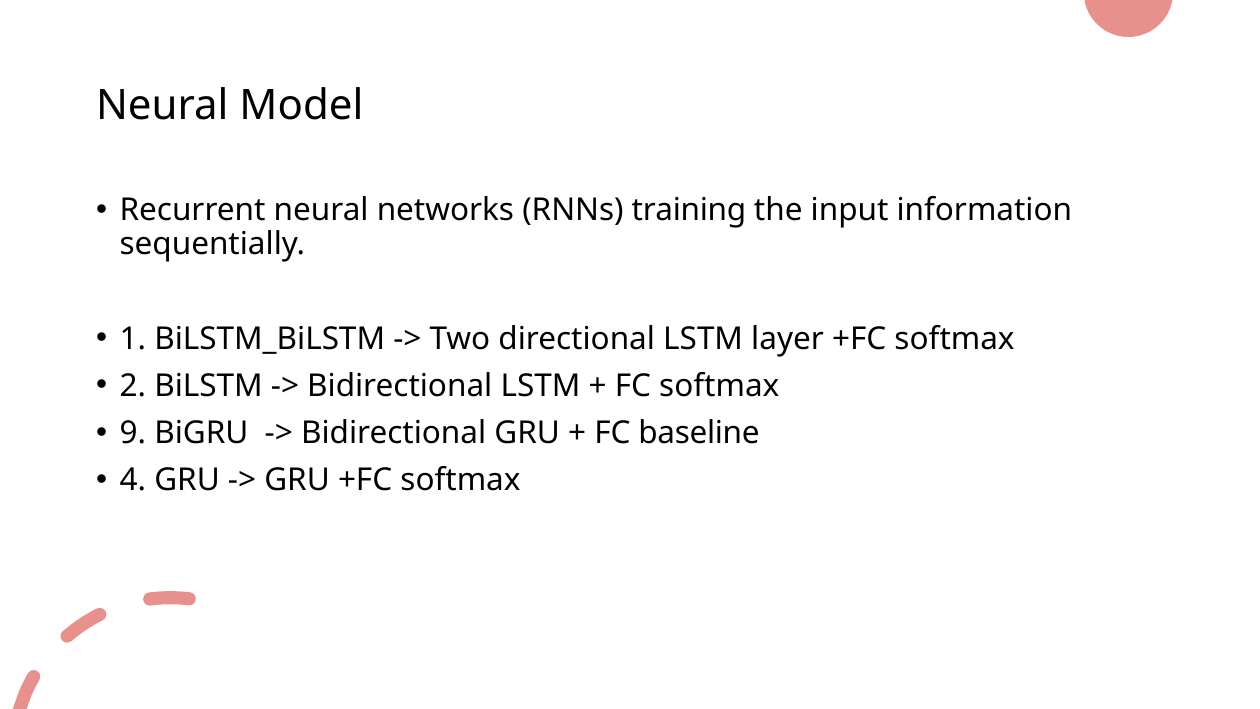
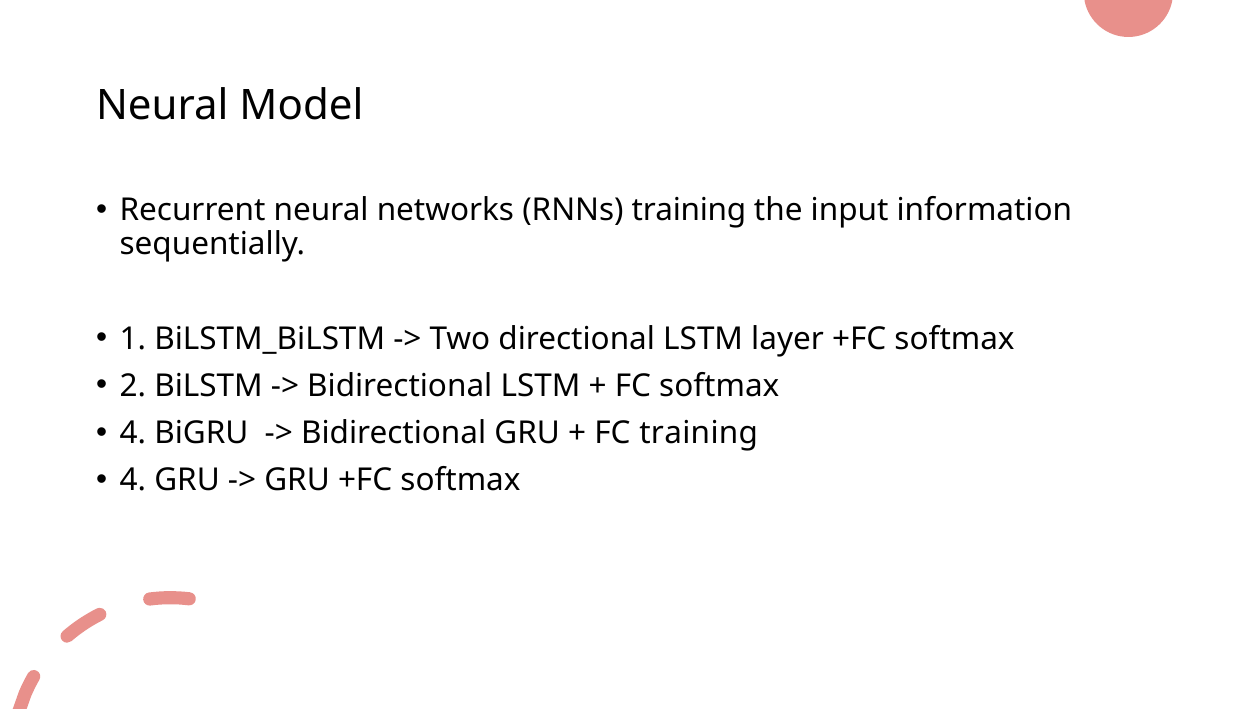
9: 9 -> 4 (133, 433)
FC baseline: baseline -> training (699, 433)
